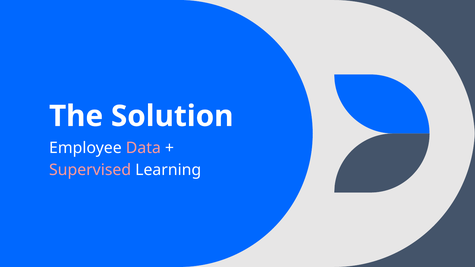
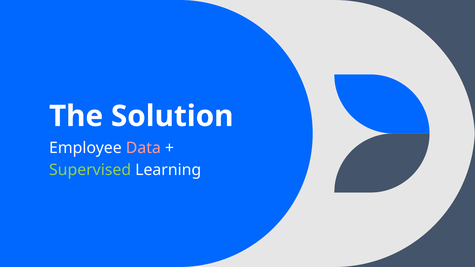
Supervised colour: pink -> light green (90, 170)
